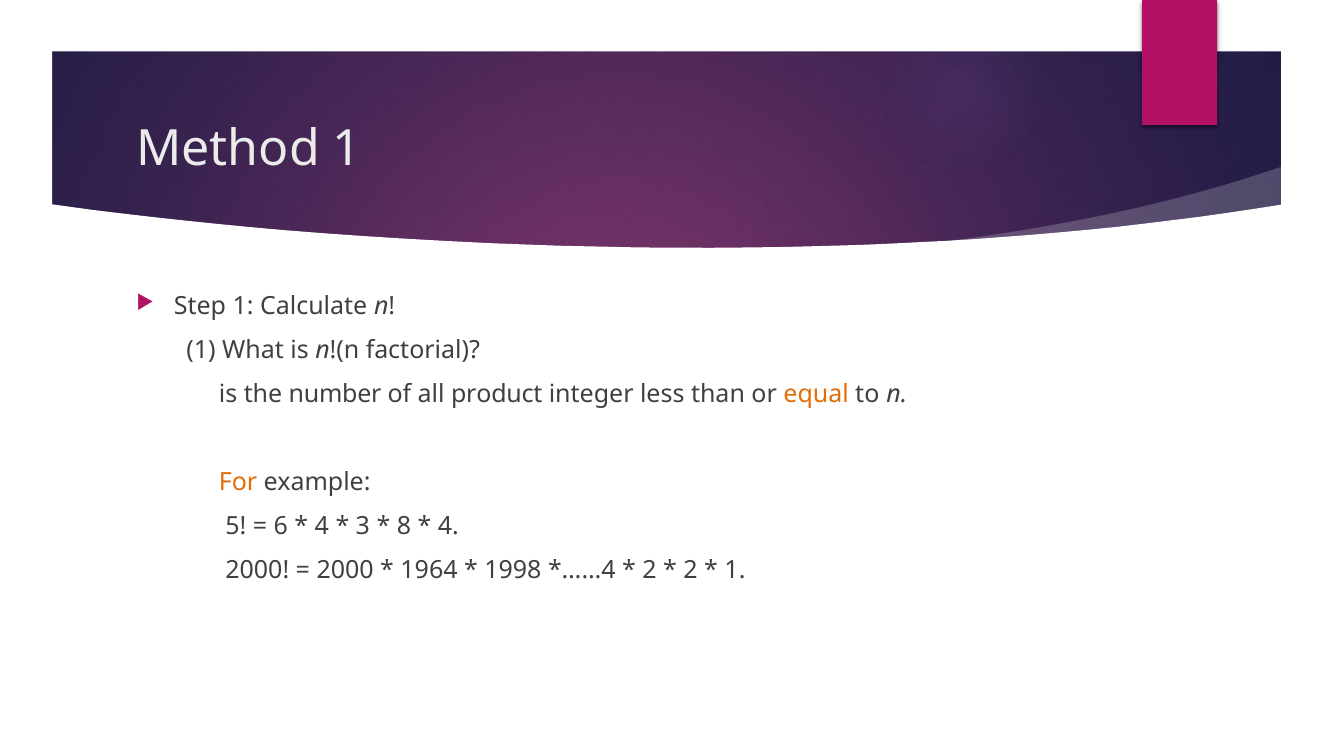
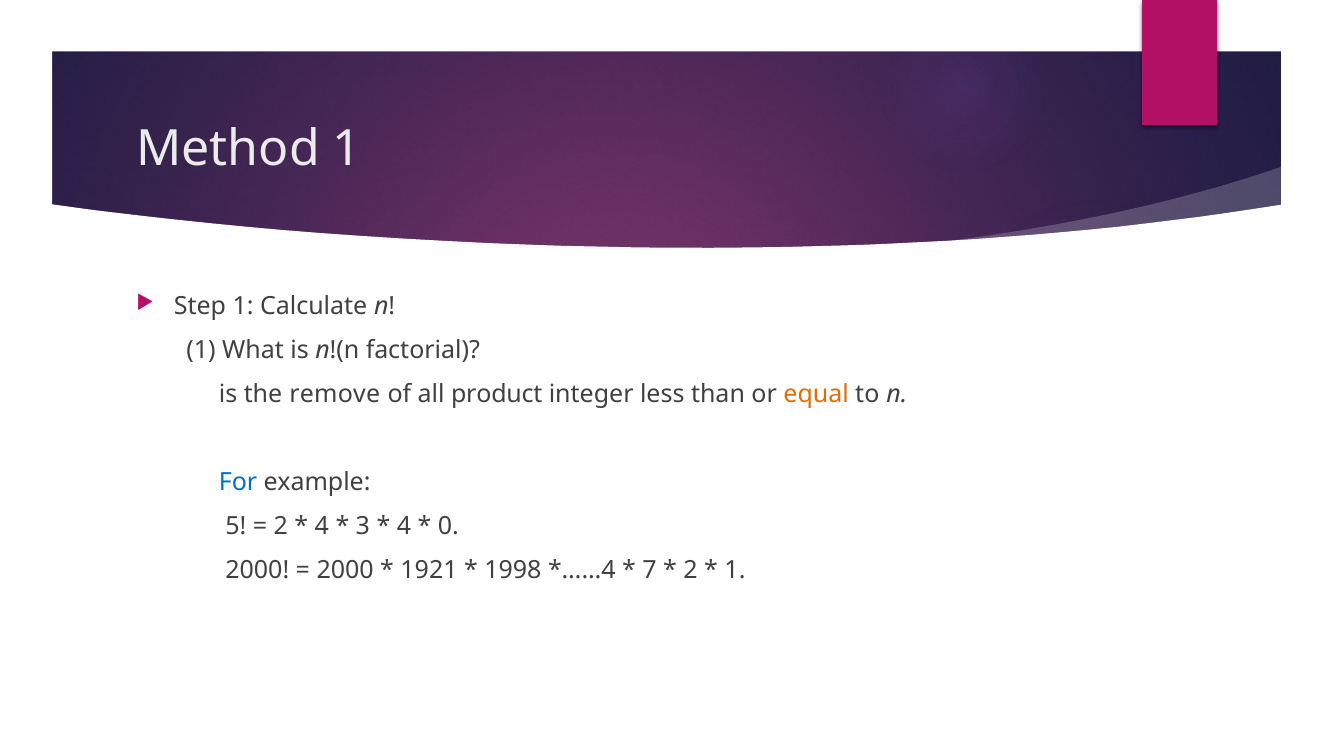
number: number -> remove (335, 394)
For colour: orange -> blue (238, 482)
6: 6 -> 2 (281, 526)
8: 8 -> 4 (404, 526)
4: 4 -> 0 (448, 526)
1964: 1964 -> 1921 (429, 570)
2: 2 -> 7 (649, 570)
